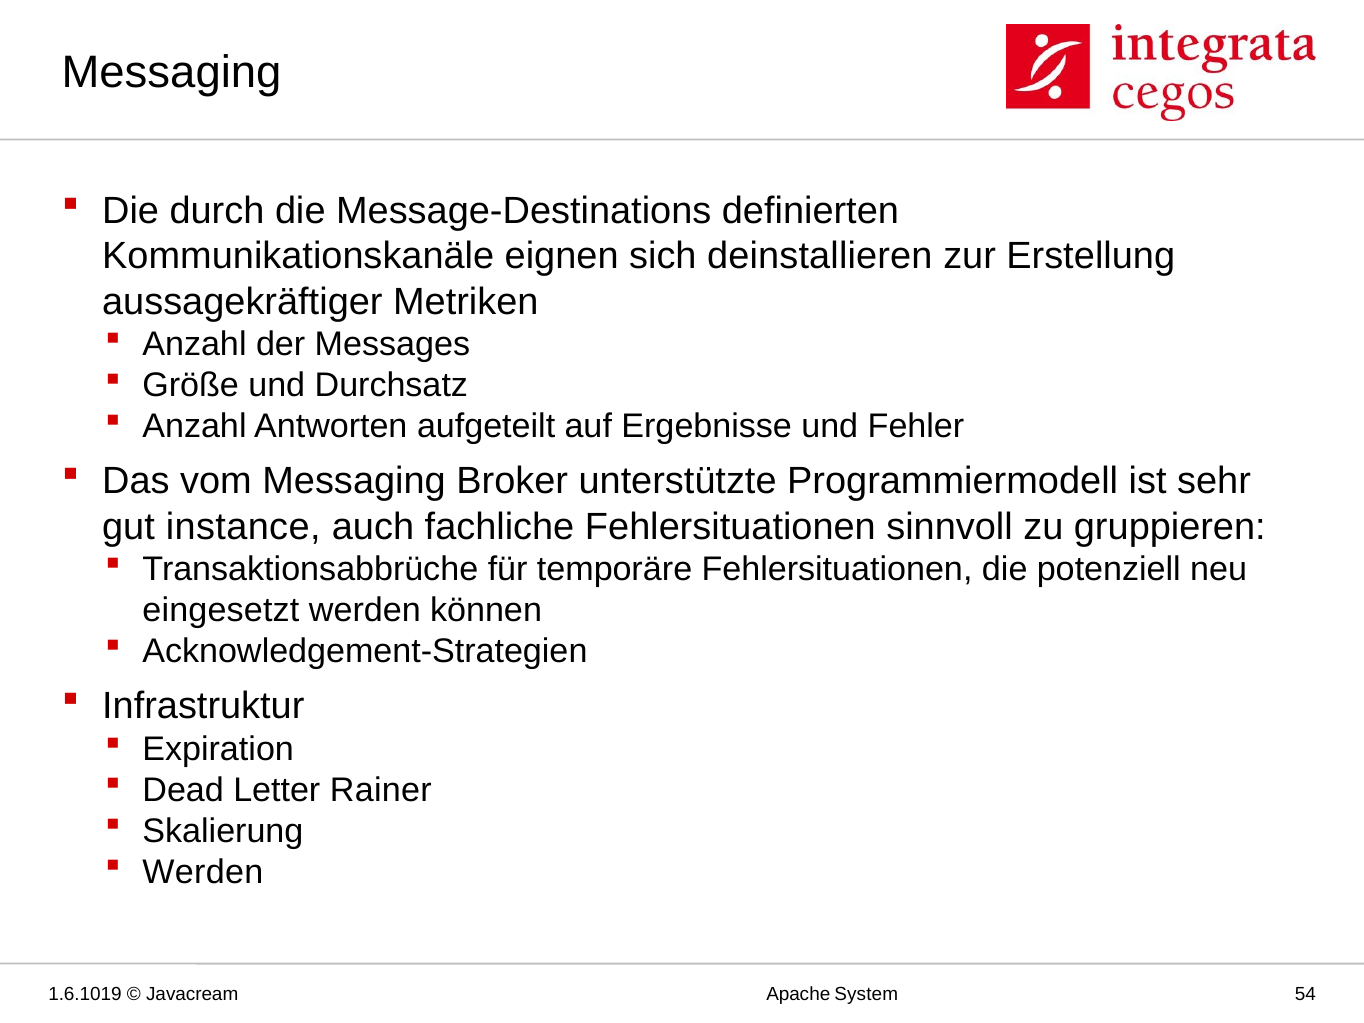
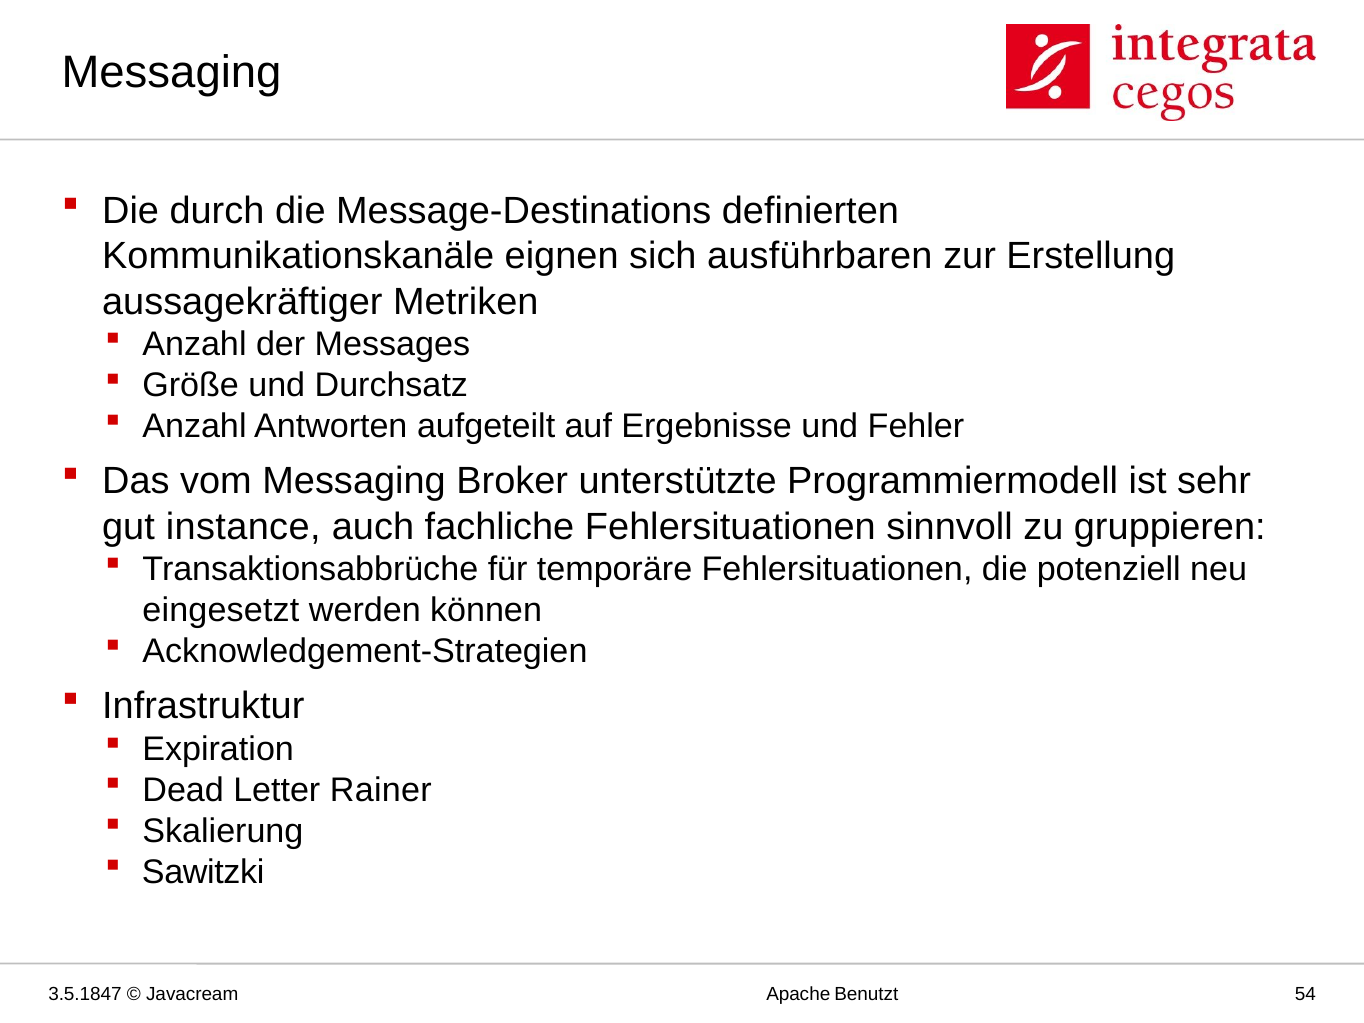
deinstallieren: deinstallieren -> ausführbaren (820, 256)
Werden: Werden -> Sawitzki (203, 872)
1.6.1019: 1.6.1019 -> 3.5.1847 (85, 995)
System: System -> Benutzt (866, 995)
